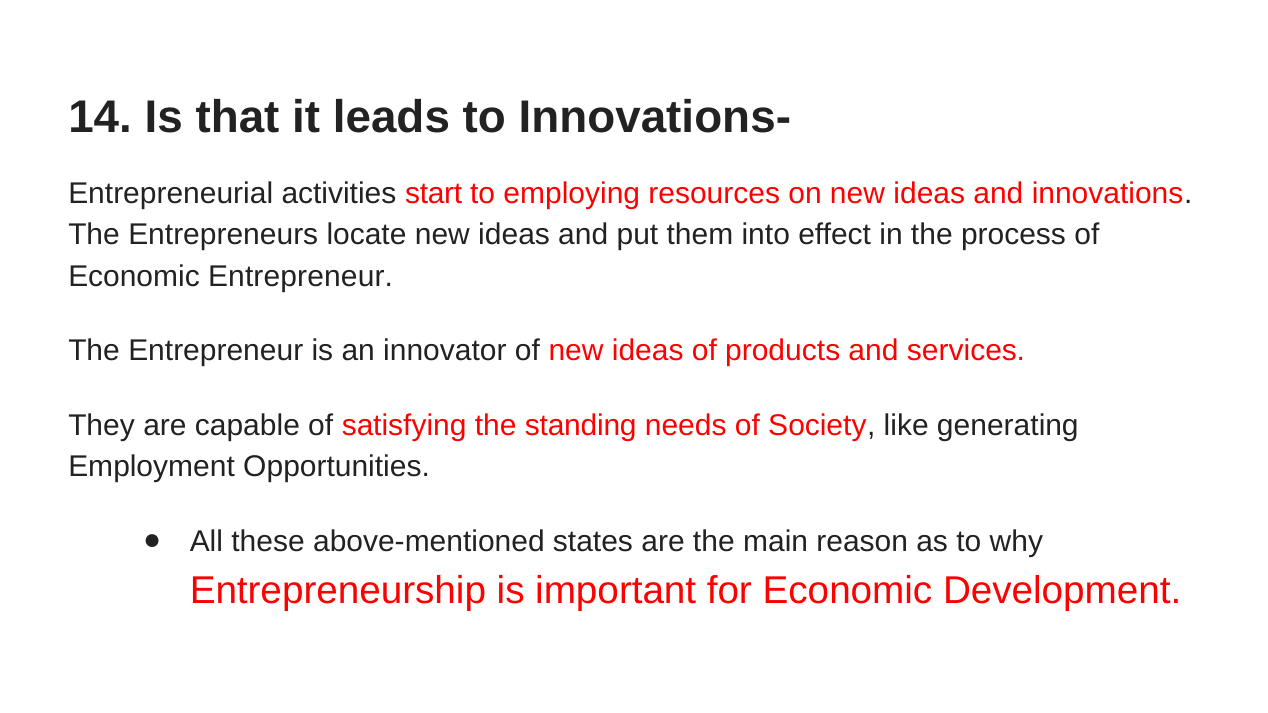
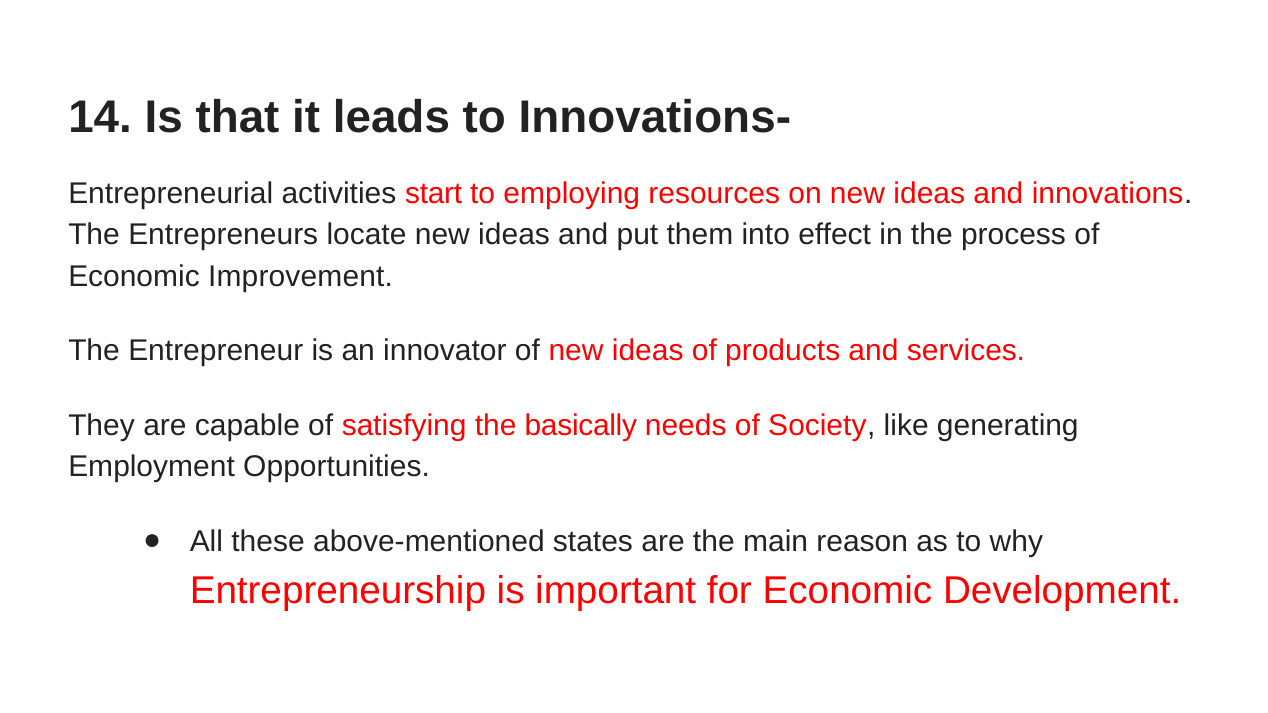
Economic Entrepreneur: Entrepreneur -> Improvement (301, 276)
standing: standing -> basically (581, 426)
